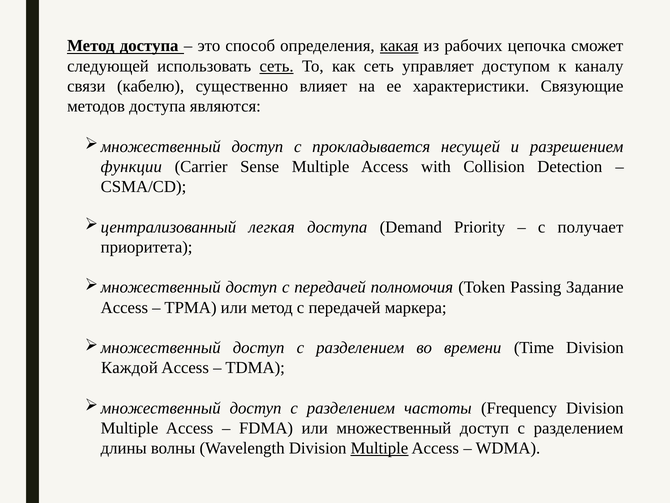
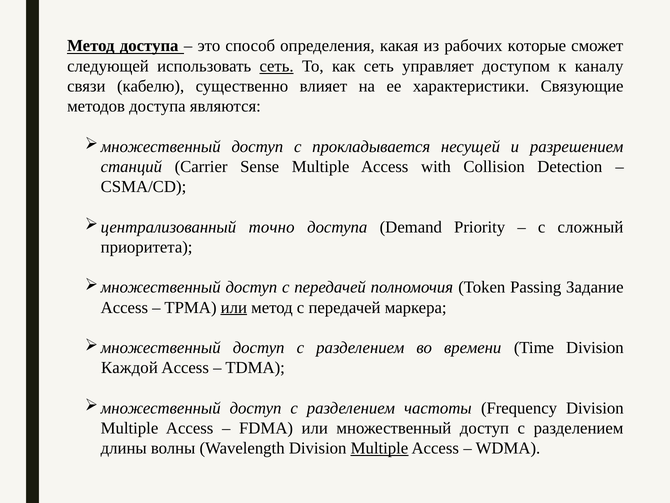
какая underline: present -> none (399, 46)
цепочка: цепочка -> которые (537, 46)
функции: функции -> станций (131, 167)
легкая: легкая -> точно (272, 227)
получает: получает -> сложный (591, 227)
или underline: none -> present (234, 307)
